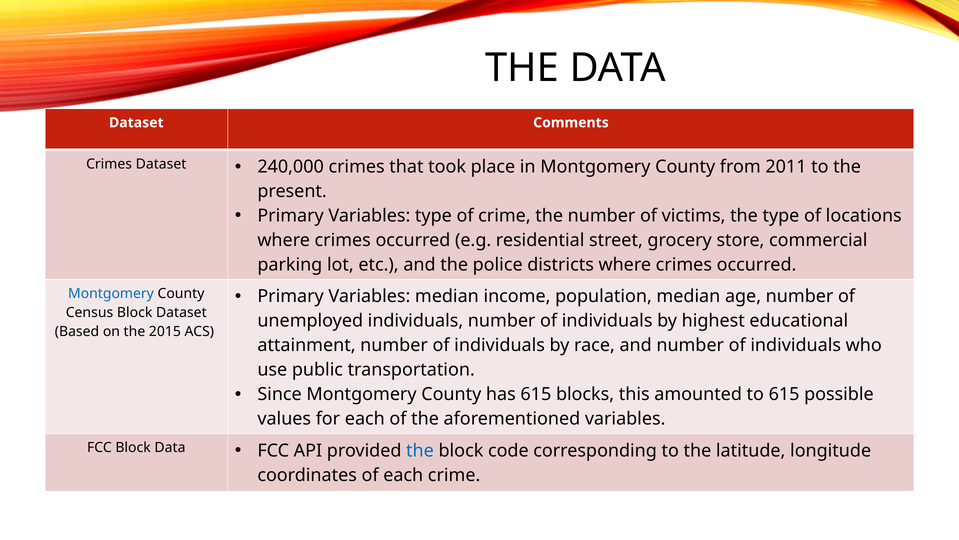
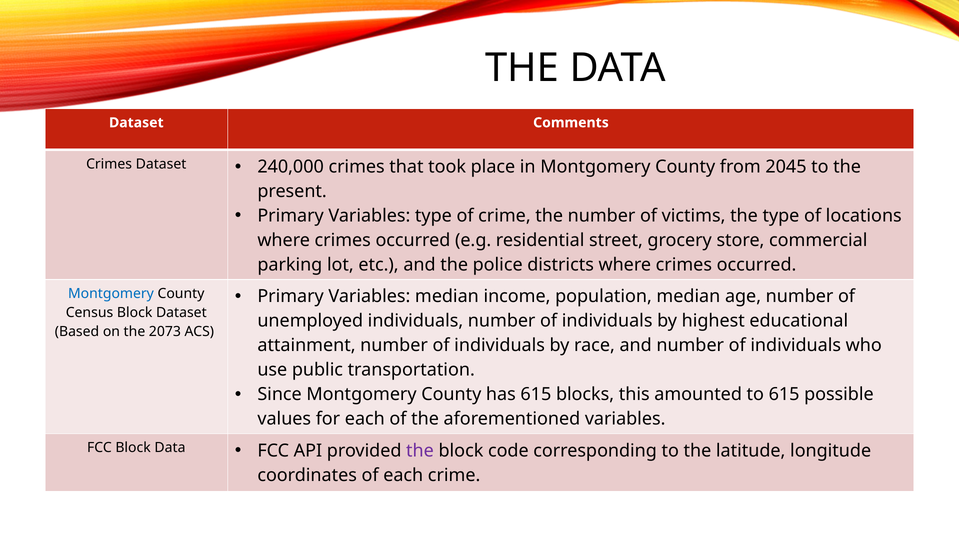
2011: 2011 -> 2045 (786, 167)
2015: 2015 -> 2073 (165, 331)
the colour: blue -> purple (420, 450)
